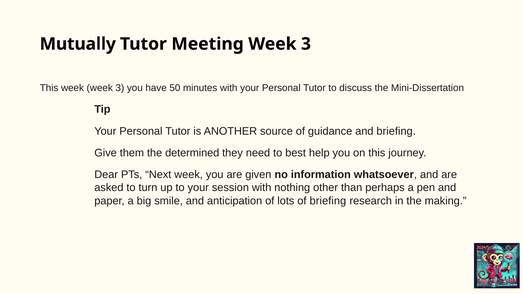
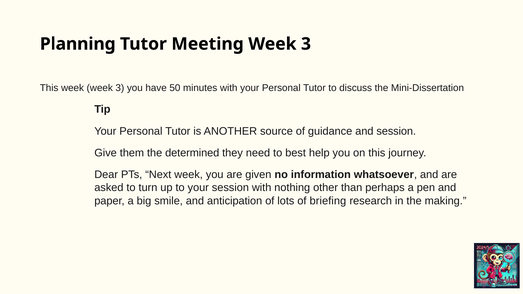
Mutually: Mutually -> Planning (78, 44)
and briefing: briefing -> session (396, 131)
